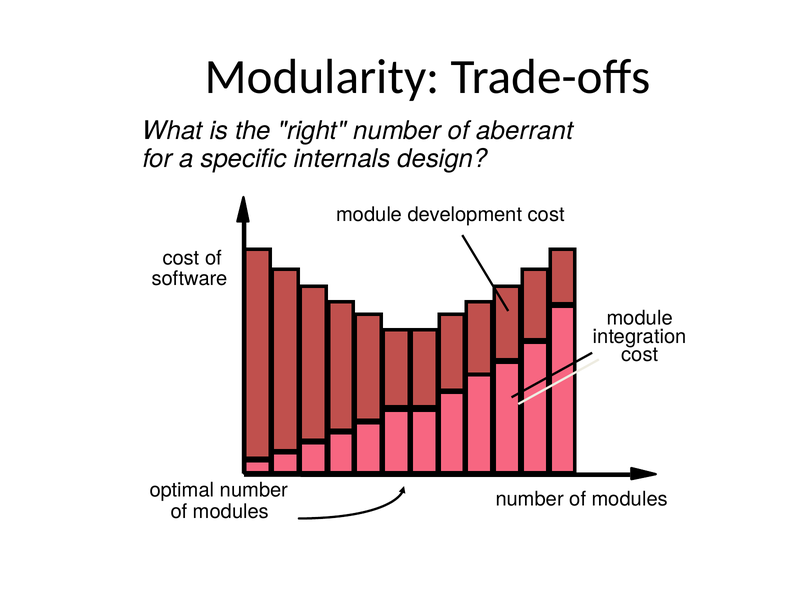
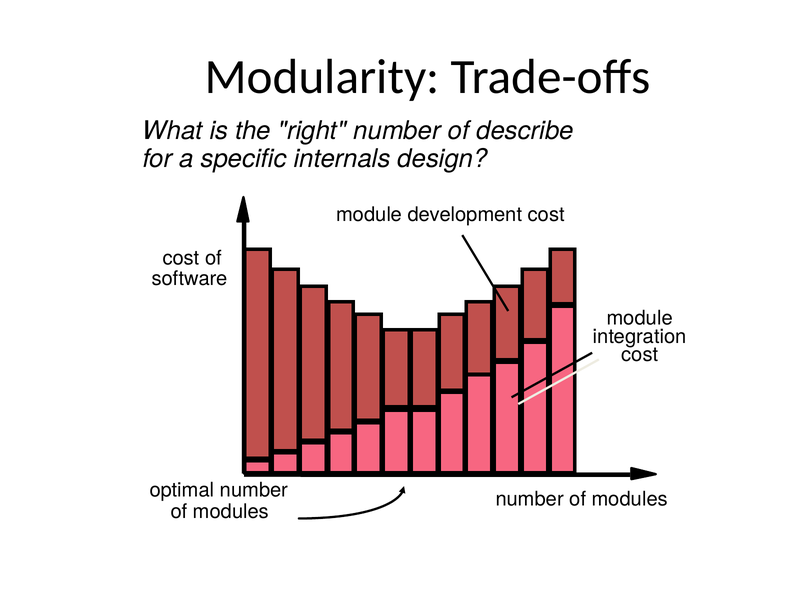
aberrant: aberrant -> describe (525, 131)
